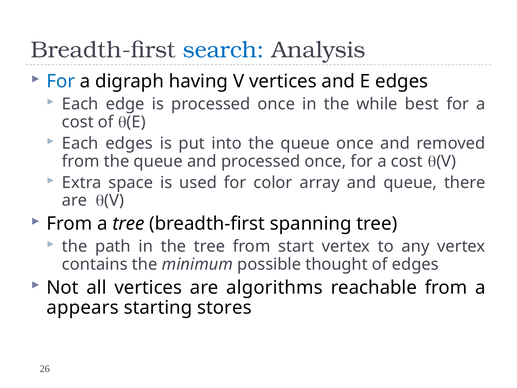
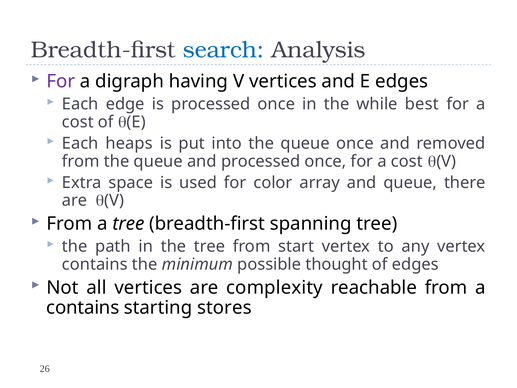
For colour: blue -> purple (61, 81)
Each edges: edges -> heaps (129, 143)
algorithms: algorithms -> complexity (274, 287)
appears: appears -> contains (83, 308)
